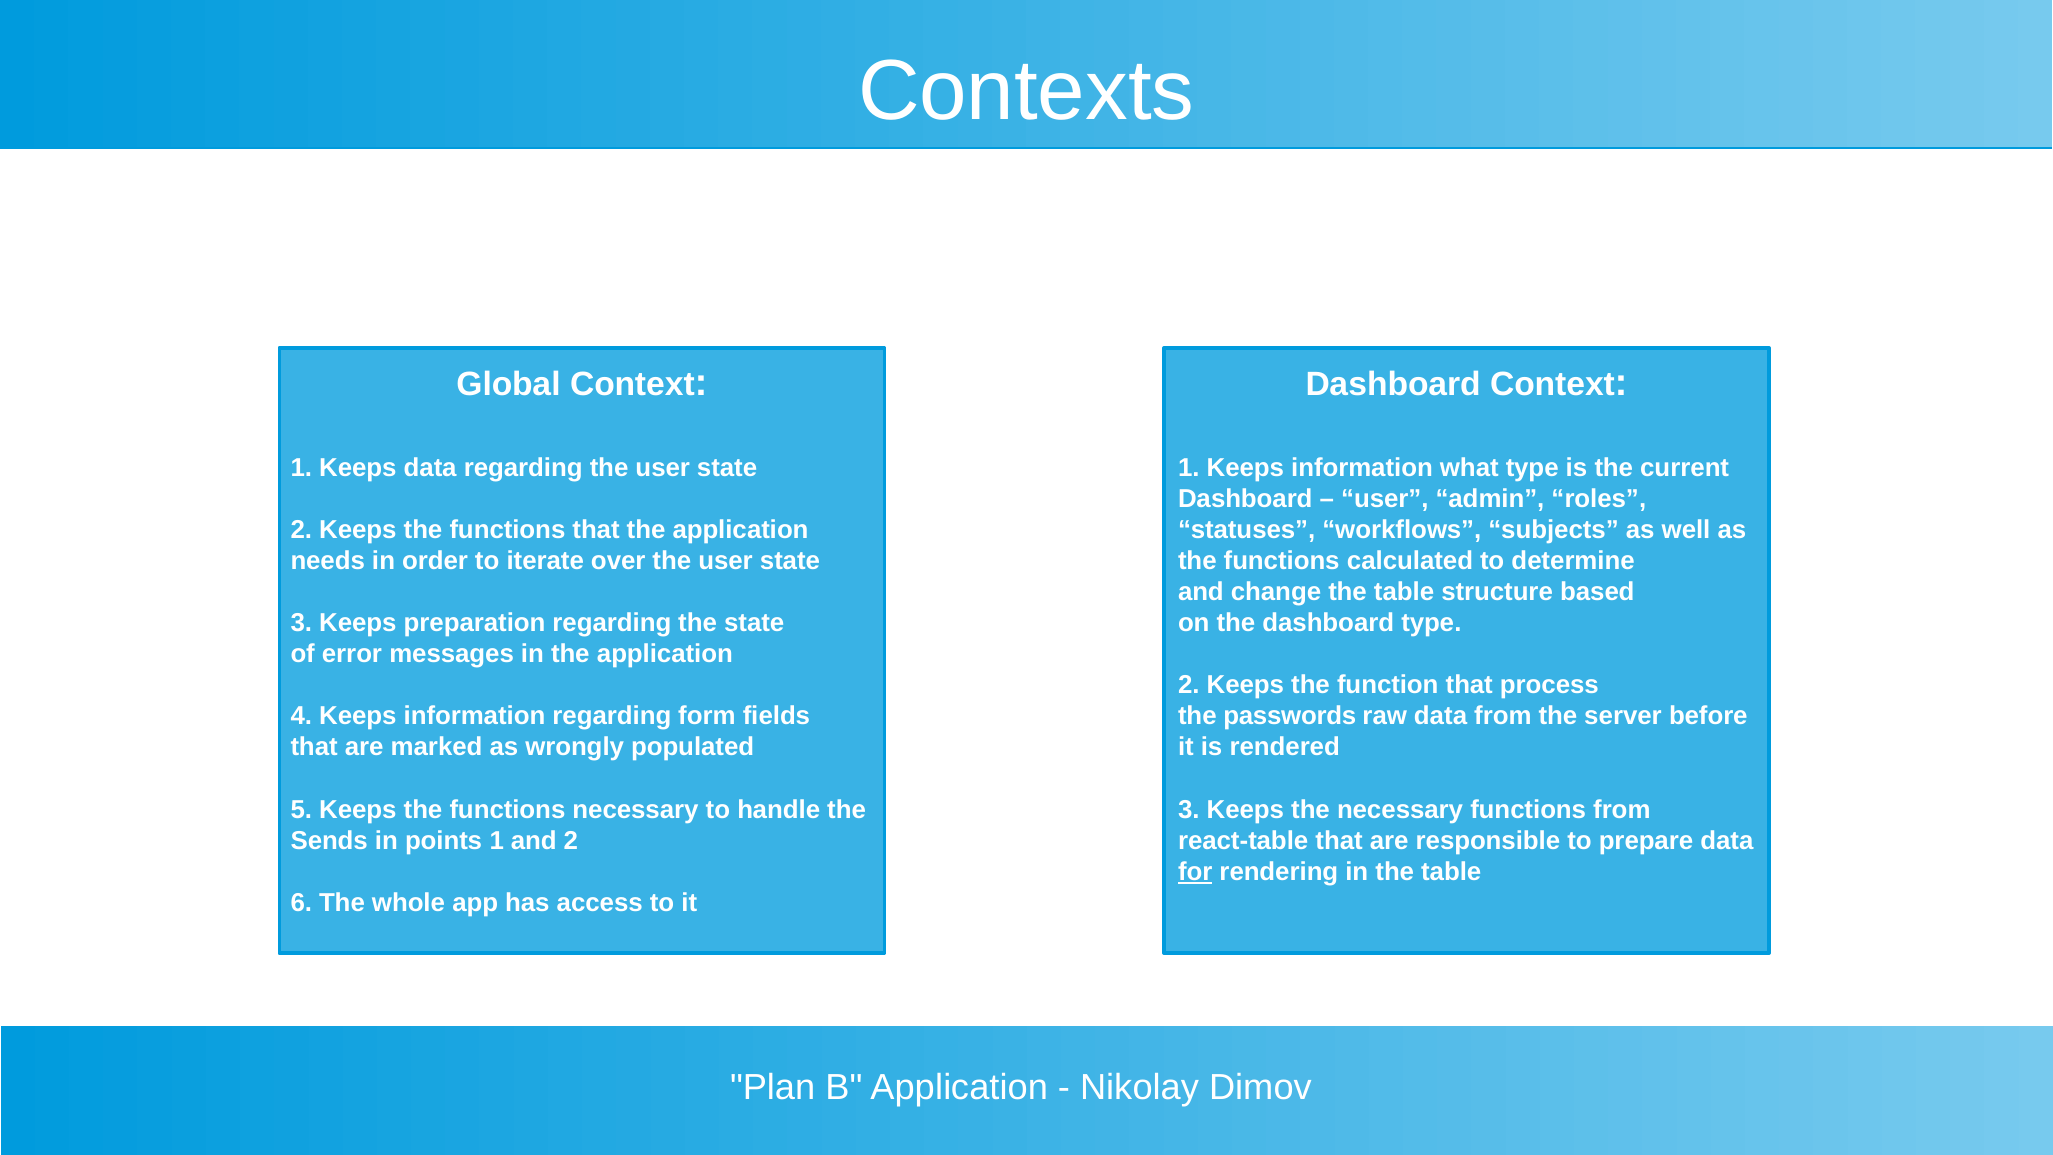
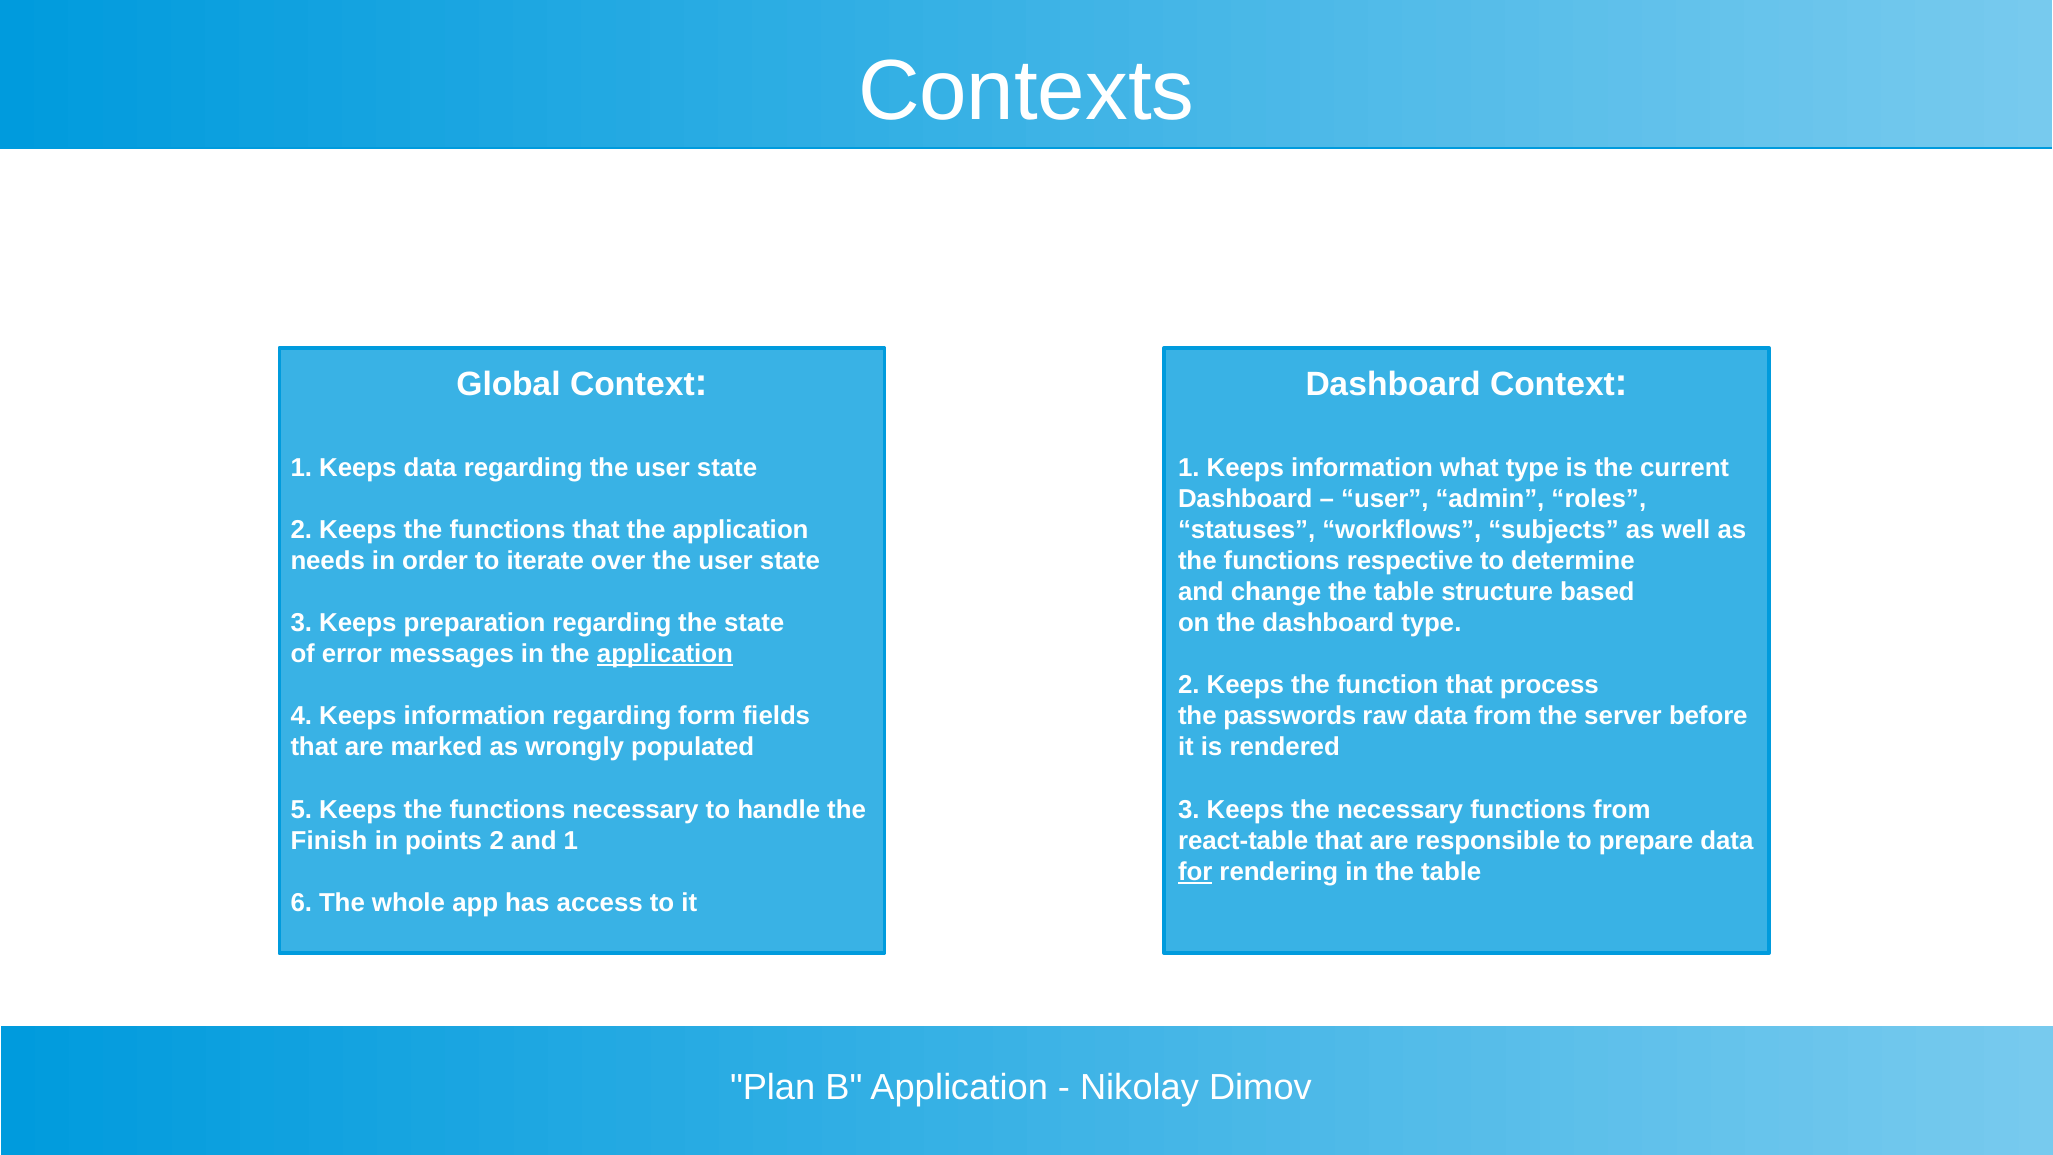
calculated: calculated -> respective (1410, 561)
application underline: none -> present (665, 654)
Sends: Sends -> Finish (329, 841)
points 1: 1 -> 2 (497, 841)
and 2: 2 -> 1 (571, 841)
